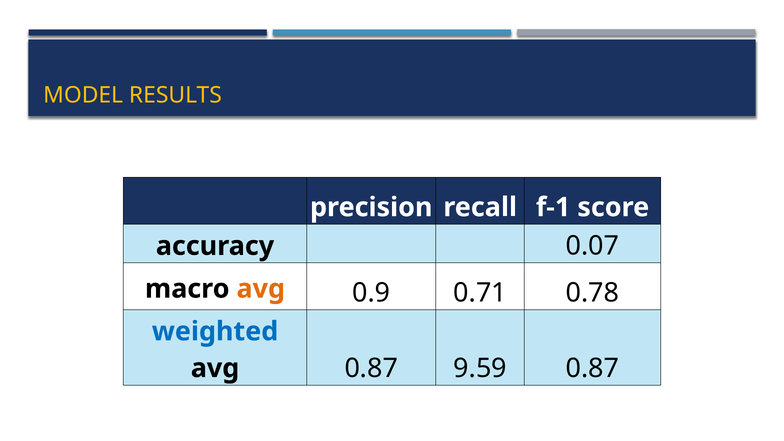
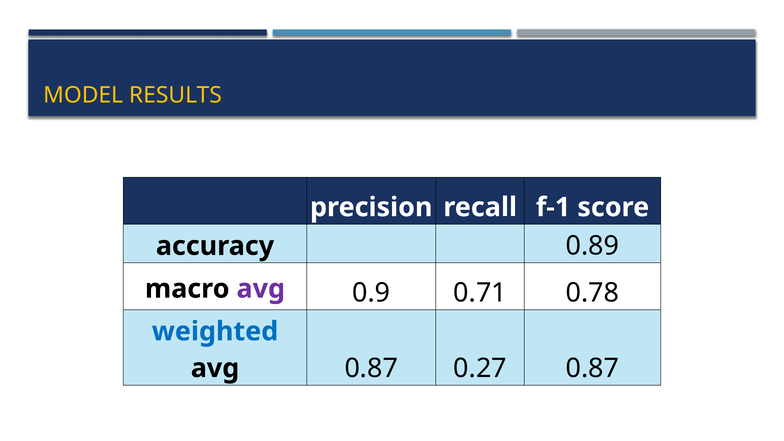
0.07: 0.07 -> 0.89 (593, 246)
avg colour: orange -> purple (261, 289)
9.59: 9.59 -> 0.27 (480, 368)
